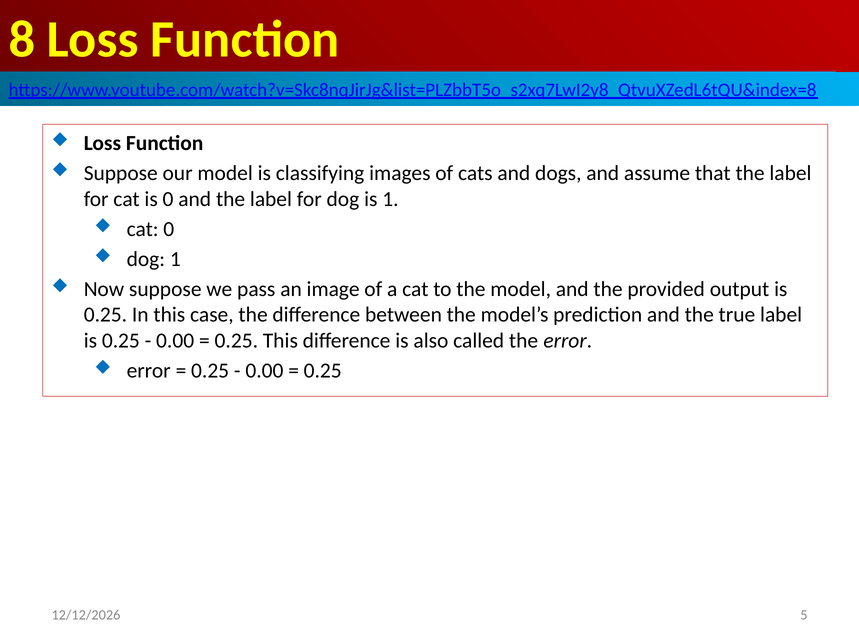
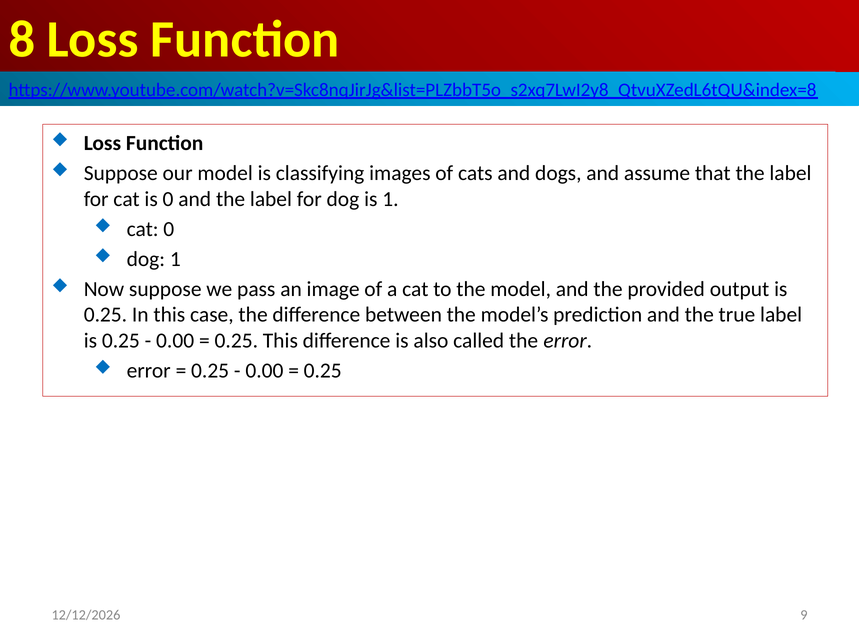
5: 5 -> 9 (804, 615)
